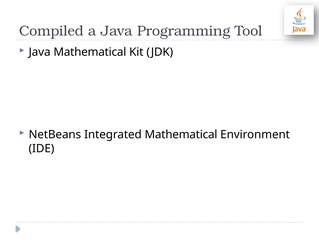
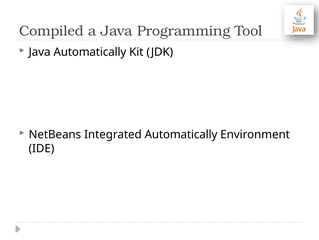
Java Mathematical: Mathematical -> Automatically (90, 52)
Integrated Mathematical: Mathematical -> Automatically (181, 134)
